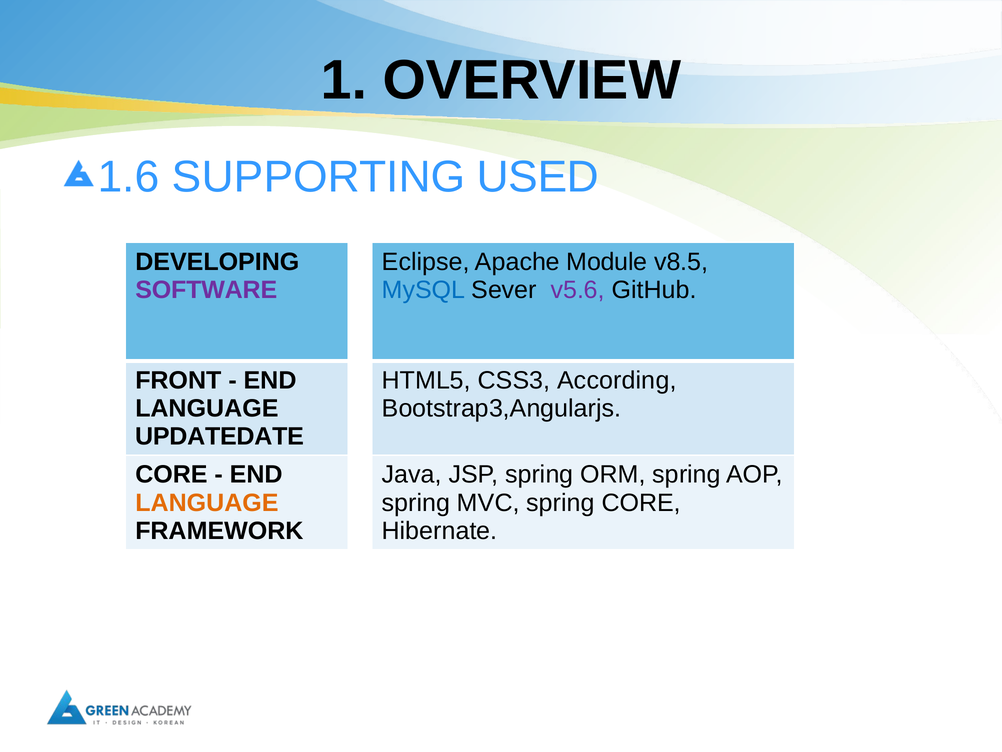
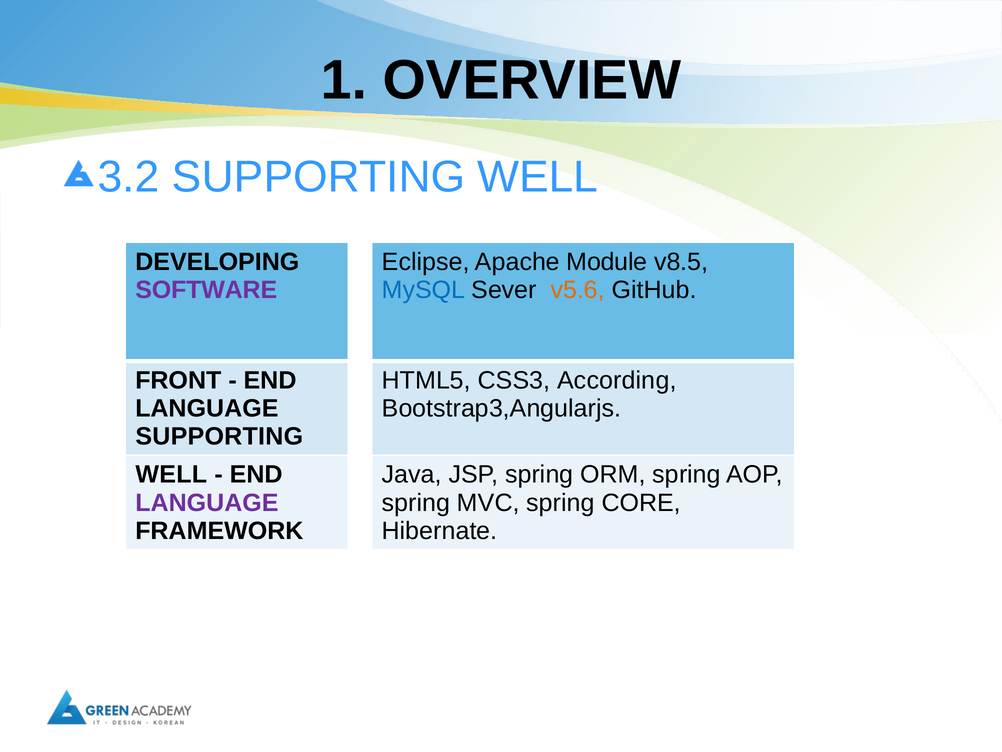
1.6: 1.6 -> 3.2 (129, 177)
SUPPORTING USED: USED -> WELL (538, 177)
v5.6 colour: purple -> orange (578, 290)
UPDATEDATE: UPDATEDATE -> SUPPORTING (219, 436)
CORE: CORE -> WELL (171, 474)
LANGUAGE colour: orange -> purple (207, 502)
